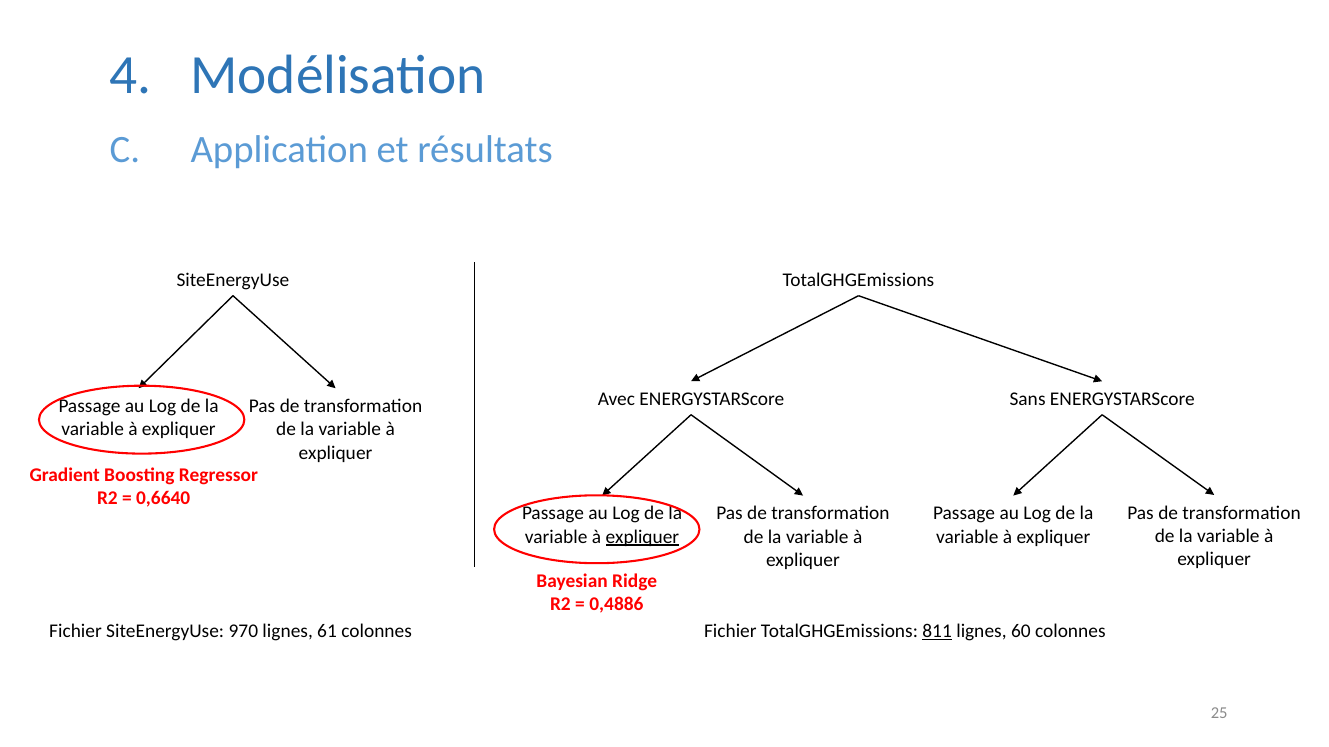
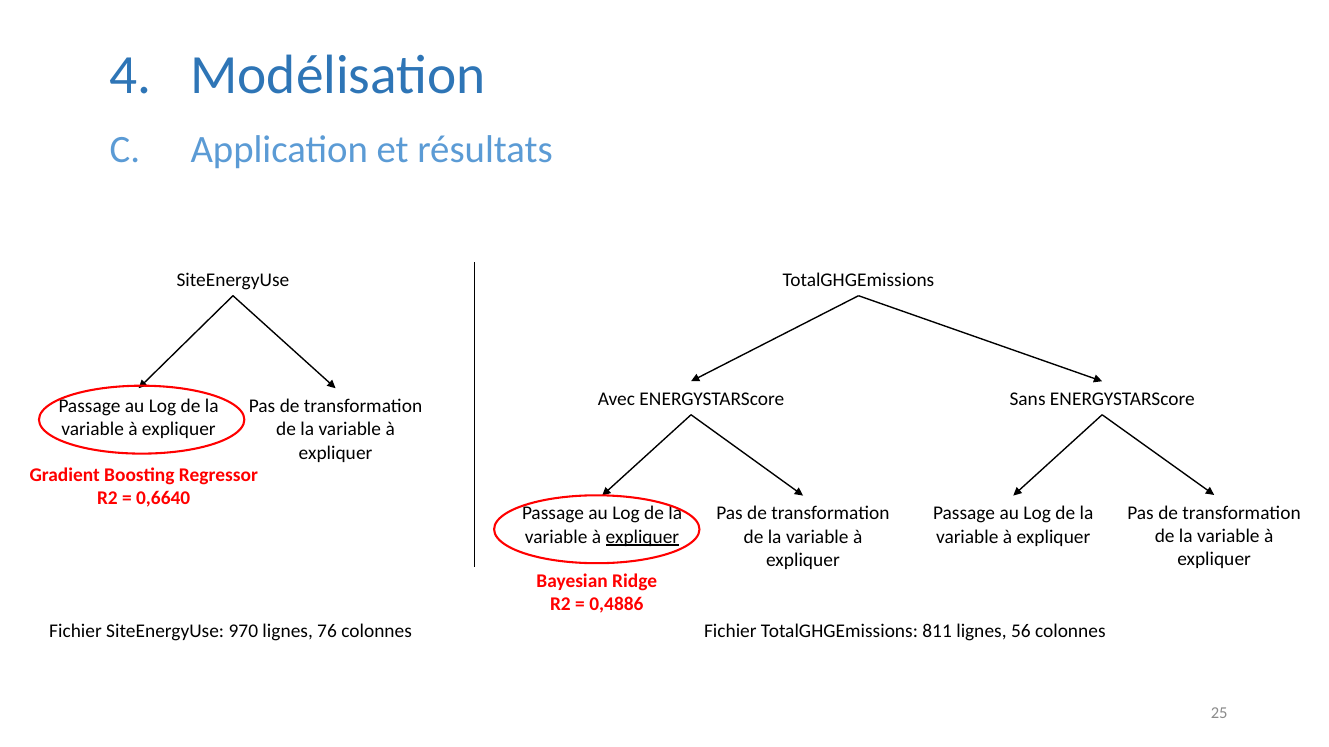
61: 61 -> 76 (327, 632)
811 underline: present -> none (937, 632)
60: 60 -> 56 (1021, 632)
